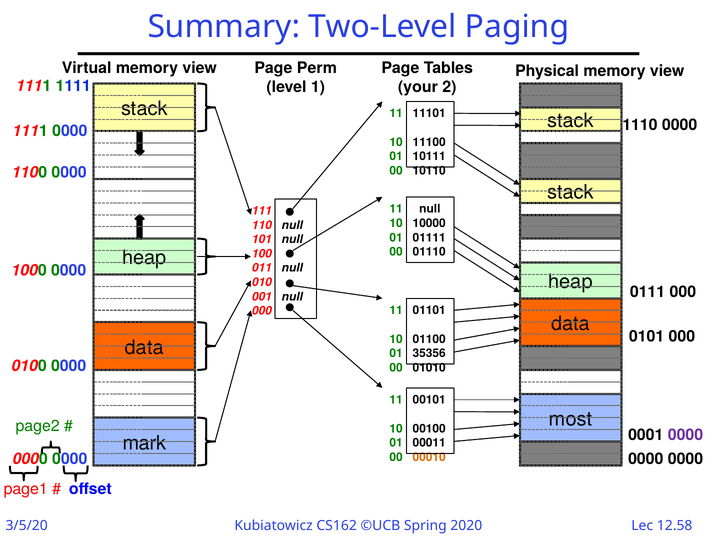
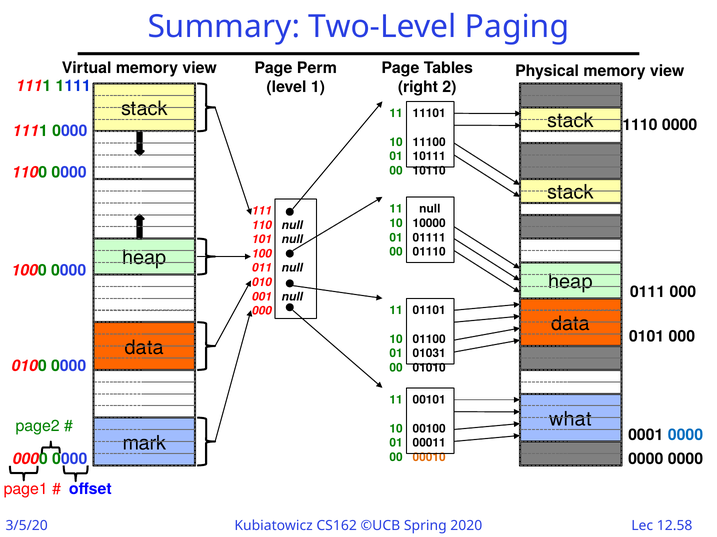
your: your -> right (418, 87)
35356: 35356 -> 01031 (429, 354)
most: most -> what (570, 420)
0000 colour: purple -> blue (685, 436)
